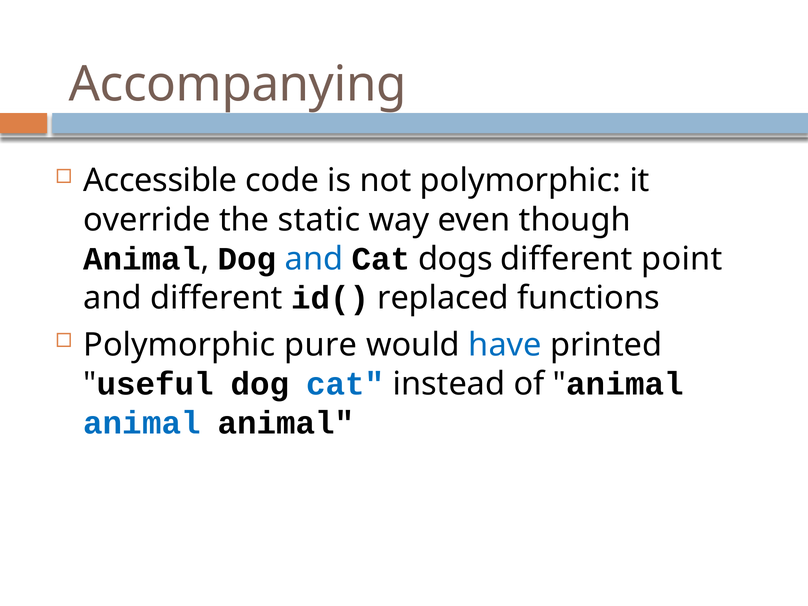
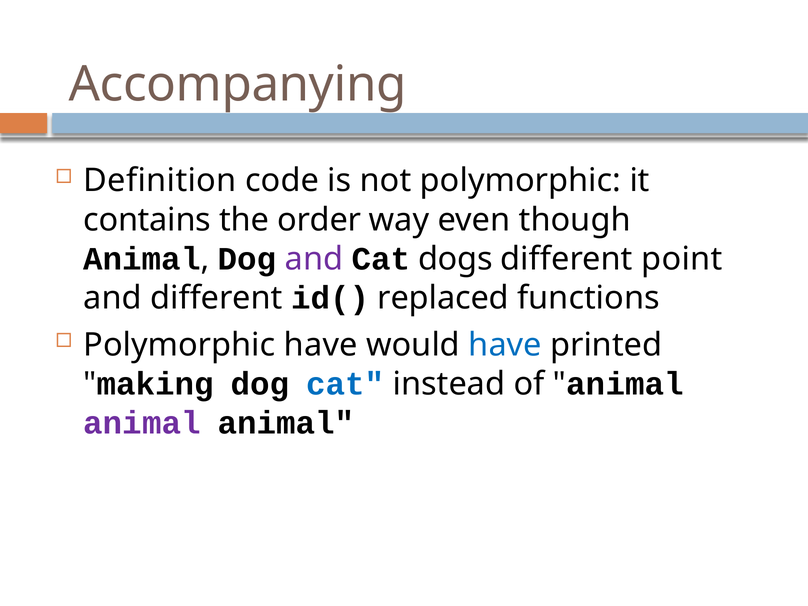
Accessible: Accessible -> Definition (160, 181)
override: override -> contains (147, 220)
static: static -> order (319, 220)
and colour: blue -> purple (314, 259)
Polymorphic pure: pure -> have (321, 345)
useful: useful -> making (155, 384)
animal colour: blue -> purple (142, 423)
